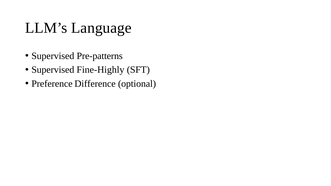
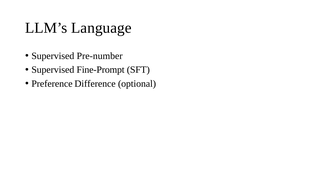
Pre-patterns: Pre-patterns -> Pre-number (100, 56)
Fine-Highly: Fine-Highly -> Fine-Prompt (101, 70)
